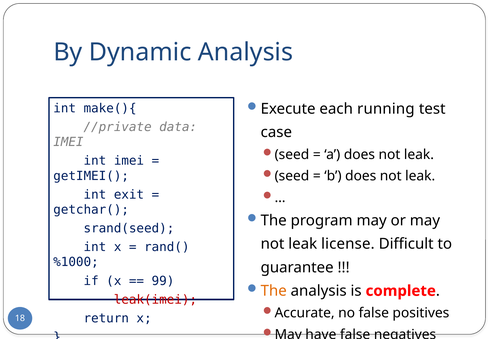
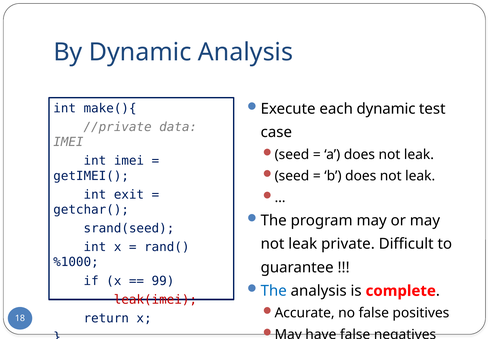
each running: running -> dynamic (386, 109)
license: license -> private (348, 244)
The colour: orange -> blue (274, 290)
